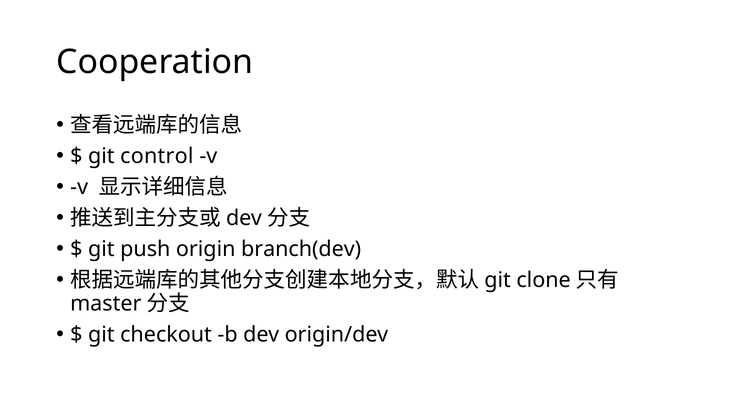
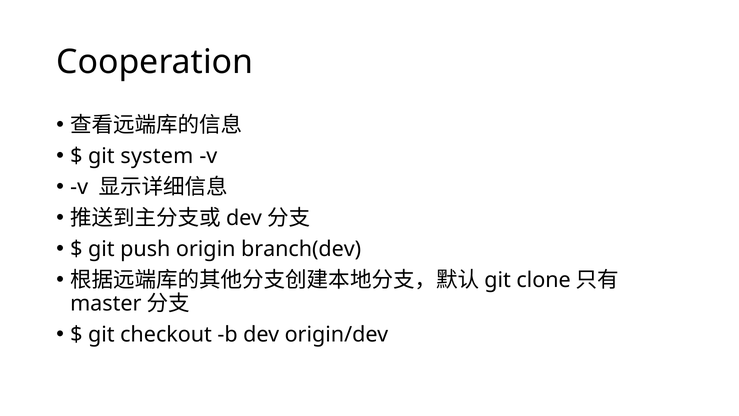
control: control -> system (157, 156)
